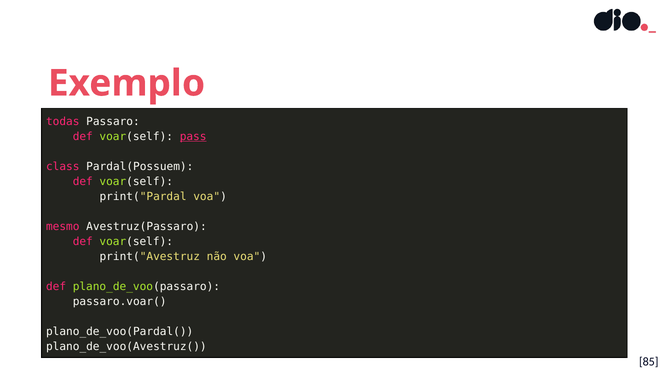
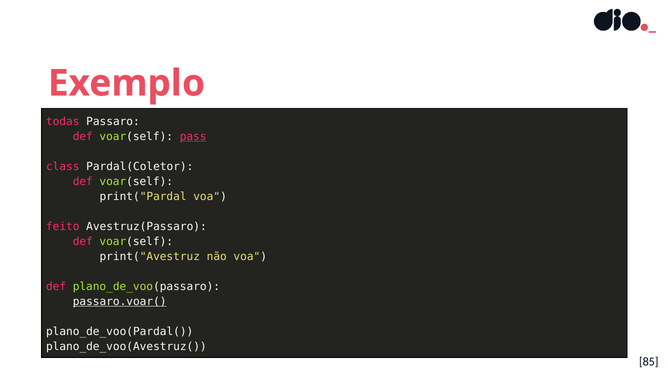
Pardal(Possuem: Pardal(Possuem -> Pardal(Coletor (140, 166)
mesmo: mesmo -> feito (63, 226)
passaro.voar( underline: none -> present (120, 301)
